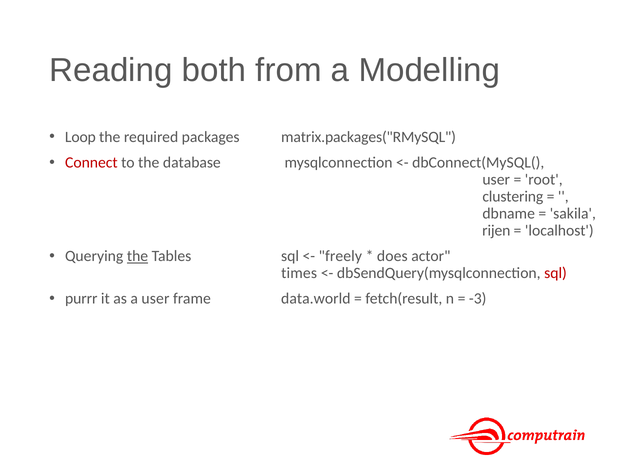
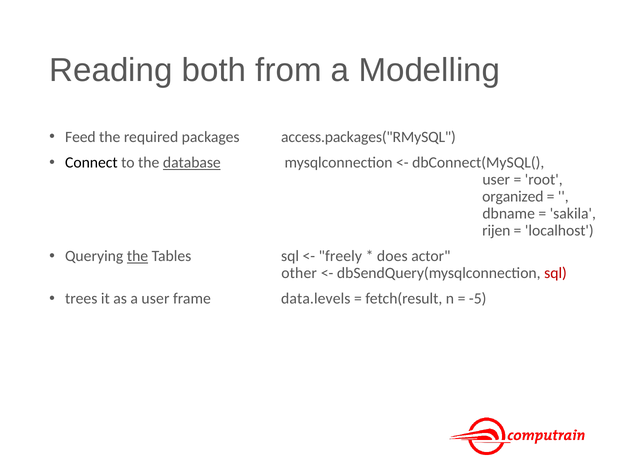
Loop: Loop -> Feed (80, 137)
matrix.packages("RMySQL: matrix.packages("RMySQL -> access.packages("RMySQL (368, 137)
Connect colour: red -> black (91, 162)
database underline: none -> present (192, 162)
clustering: clustering -> organized (513, 196)
times: times -> other (299, 273)
purrr: purrr -> trees (81, 298)
data.world: data.world -> data.levels (316, 298)
-3: -3 -> -5 (478, 298)
